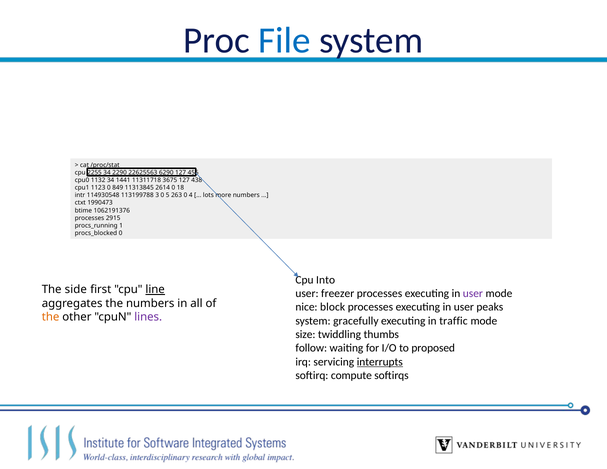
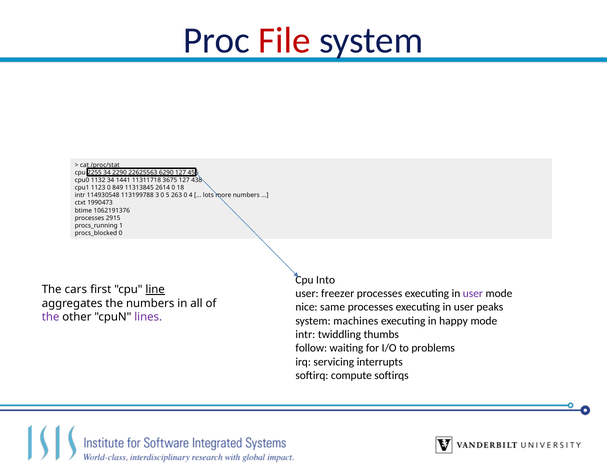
File colour: blue -> red (285, 40)
side: side -> cars (76, 290)
block: block -> same (333, 307)
the colour: orange -> purple (51, 317)
gracefully: gracefully -> machines (356, 321)
traffic: traffic -> happy (454, 321)
size: size -> intr (305, 335)
proposed: proposed -> problems (433, 348)
interrupts underline: present -> none (380, 362)
